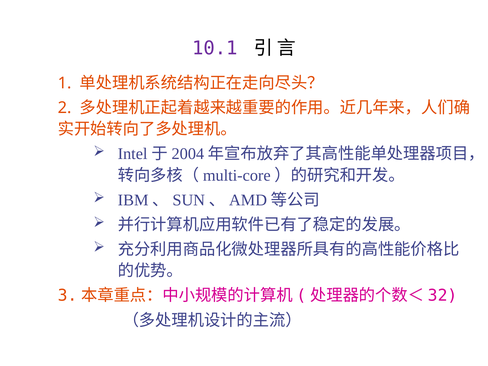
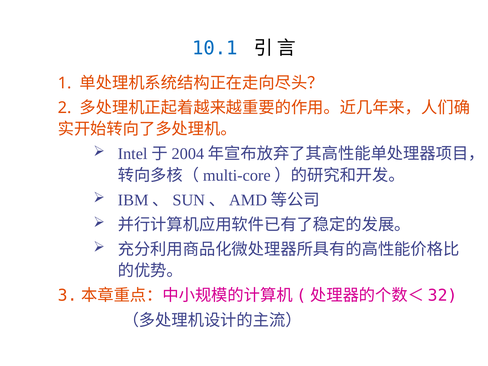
10.1 colour: purple -> blue (215, 48)
